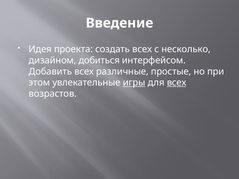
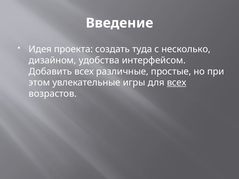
создать всех: всех -> туда (142, 49)
добиться: добиться -> удобства (99, 60)
игры underline: present -> none (134, 83)
